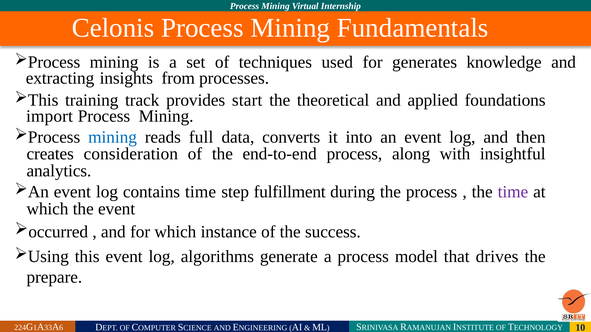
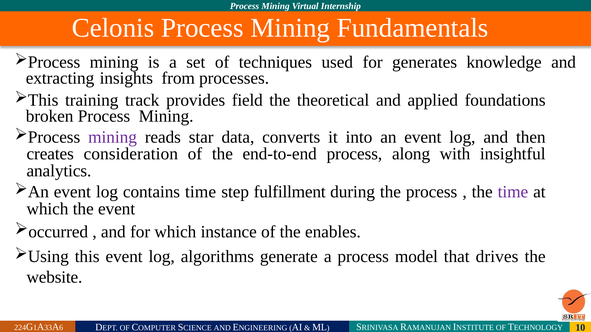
start: start -> field (247, 100)
import: import -> broken (50, 116)
mining colour: blue -> purple (113, 137)
full: full -> star (201, 137)
success: success -> enables (333, 232)
prepare: prepare -> website (54, 278)
